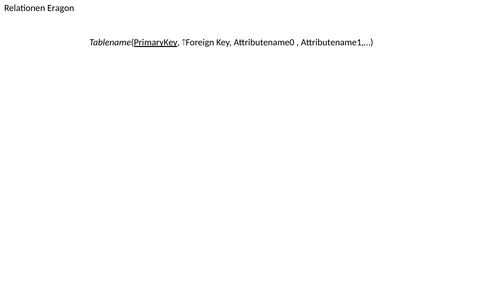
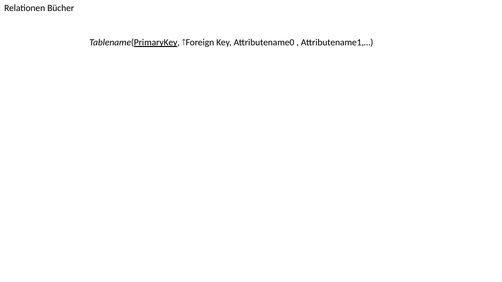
Eragon: Eragon -> Bücher (61, 8)
